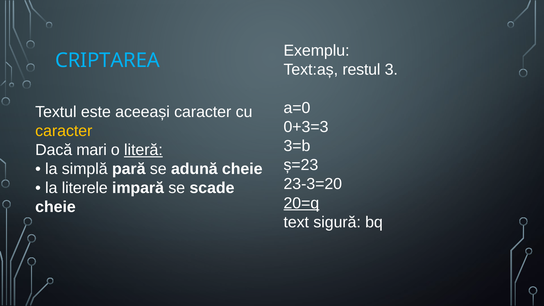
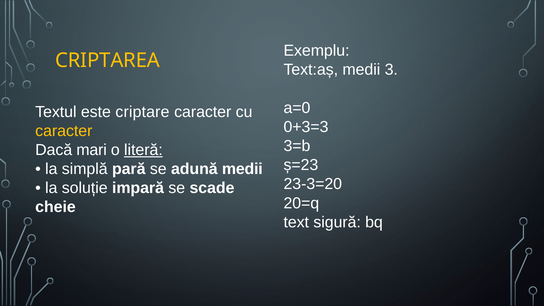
CRIPTAREA colour: light blue -> yellow (107, 60)
Text:aș restul: restul -> medii (361, 70)
aceeași: aceeași -> criptare (142, 112)
adună cheie: cheie -> medii (242, 169)
literele: literele -> soluție (85, 188)
20=q underline: present -> none (301, 203)
